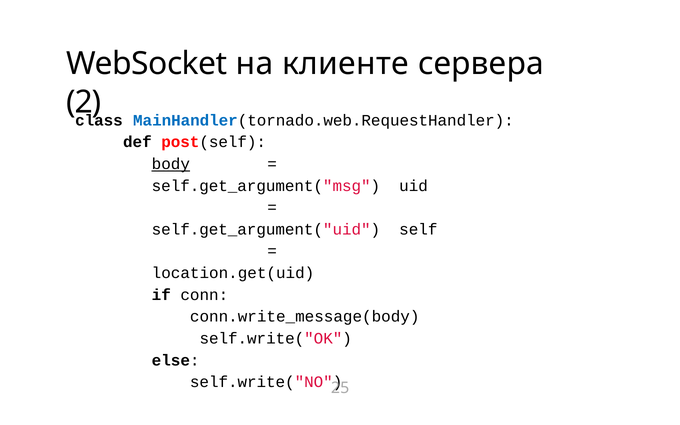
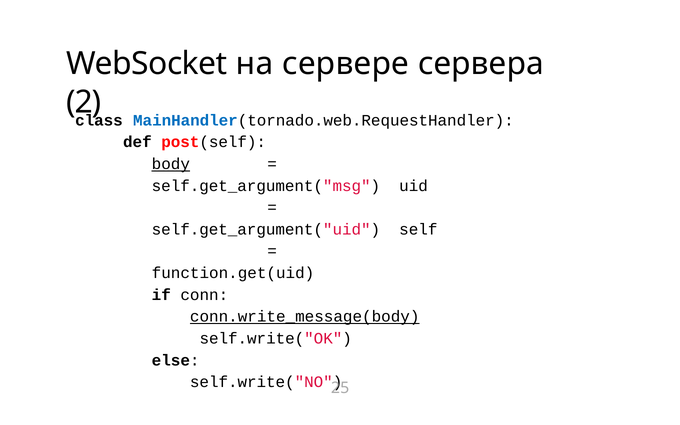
клиенте: клиенте -> сервере (345, 64)
location.get(uid: location.get(uid -> function.get(uid (233, 273)
conn.write_message(body underline: none -> present (305, 317)
